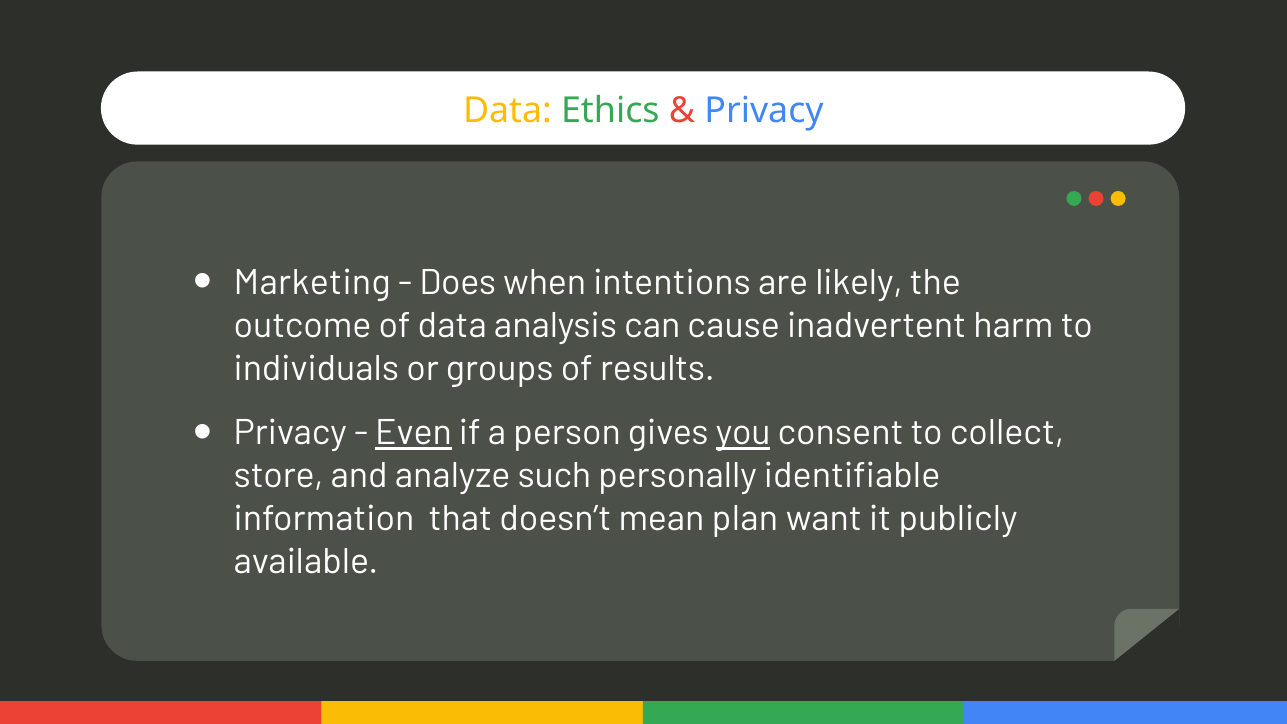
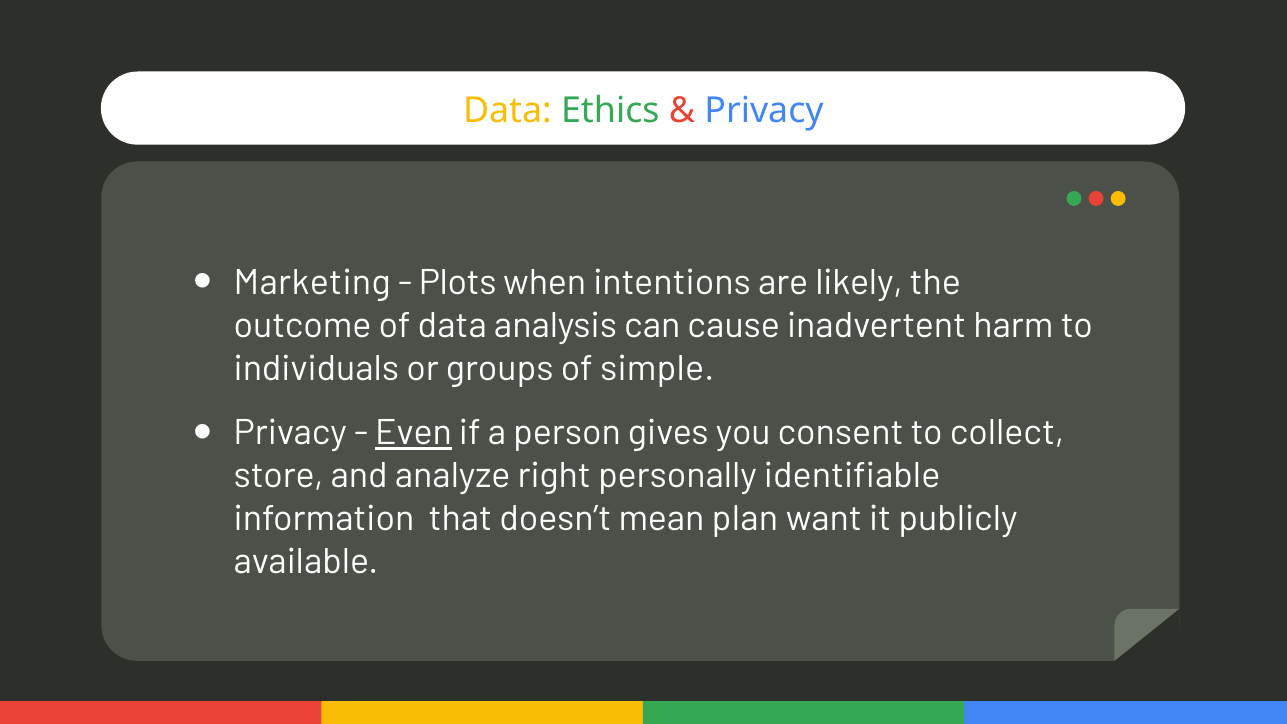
Does: Does -> Plots (458, 283)
results: results -> simple (657, 369)
you underline: present -> none (743, 433)
such: such -> right (554, 476)
